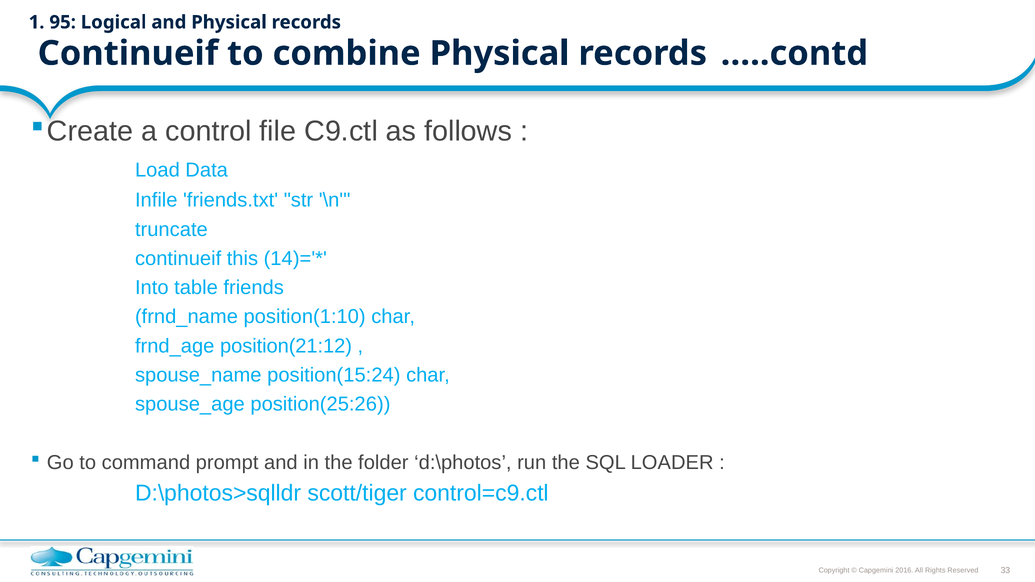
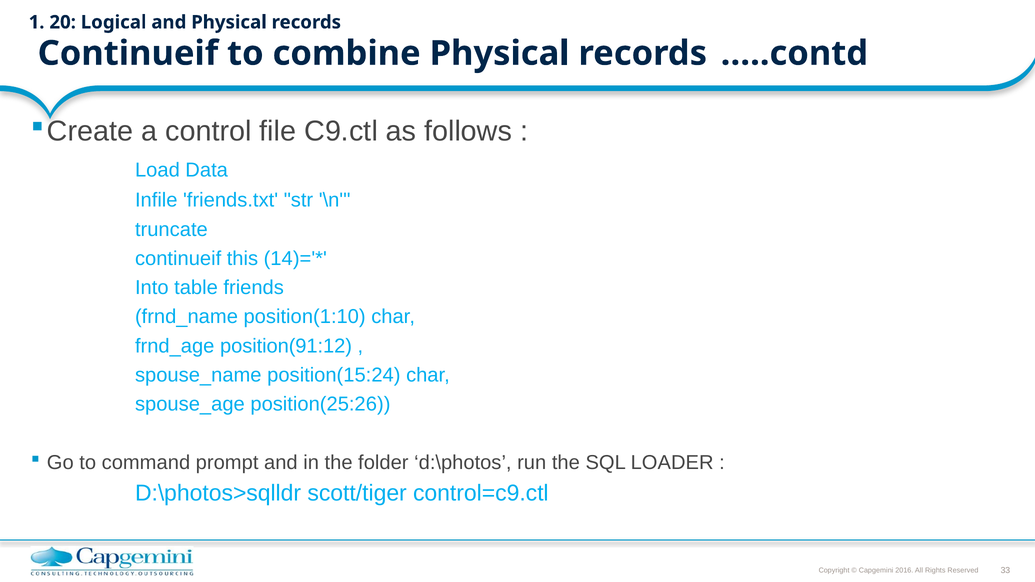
95: 95 -> 20 (63, 22)
position(21:12: position(21:12 -> position(91:12 (286, 346)
